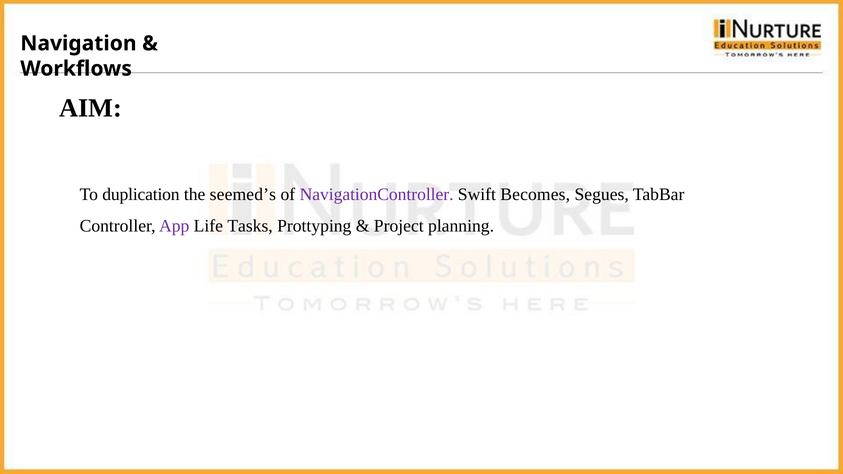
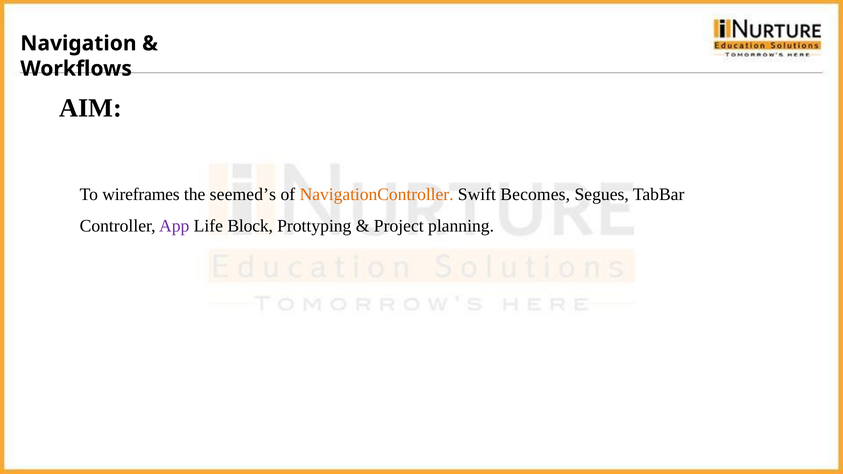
duplication: duplication -> wireframes (141, 195)
NavigationController colour: purple -> orange (377, 195)
Tasks: Tasks -> Block (250, 226)
